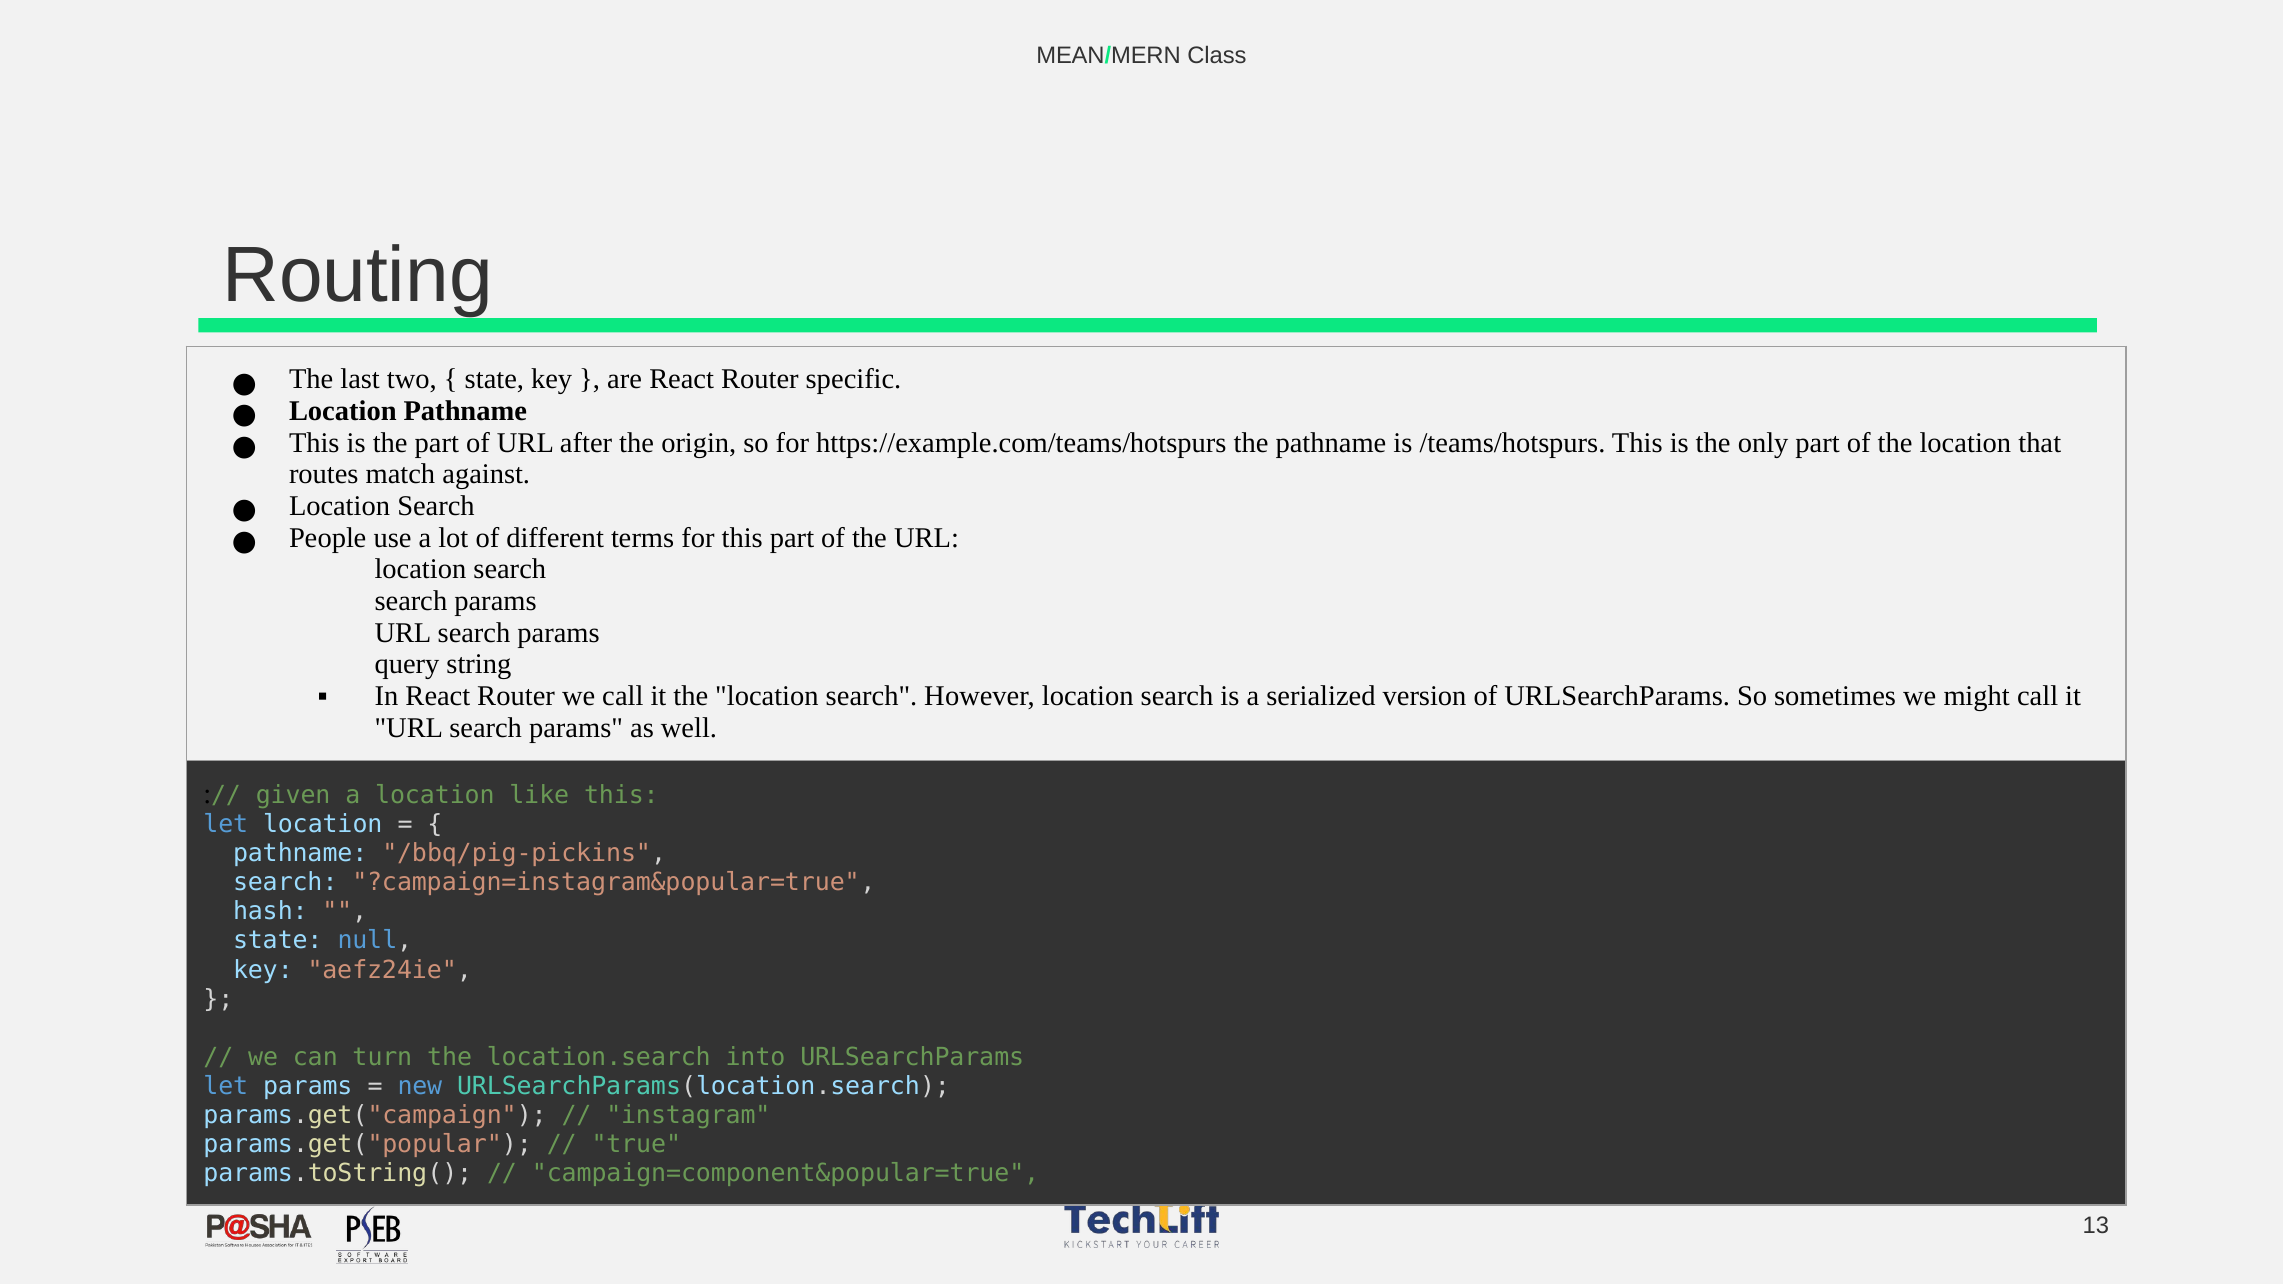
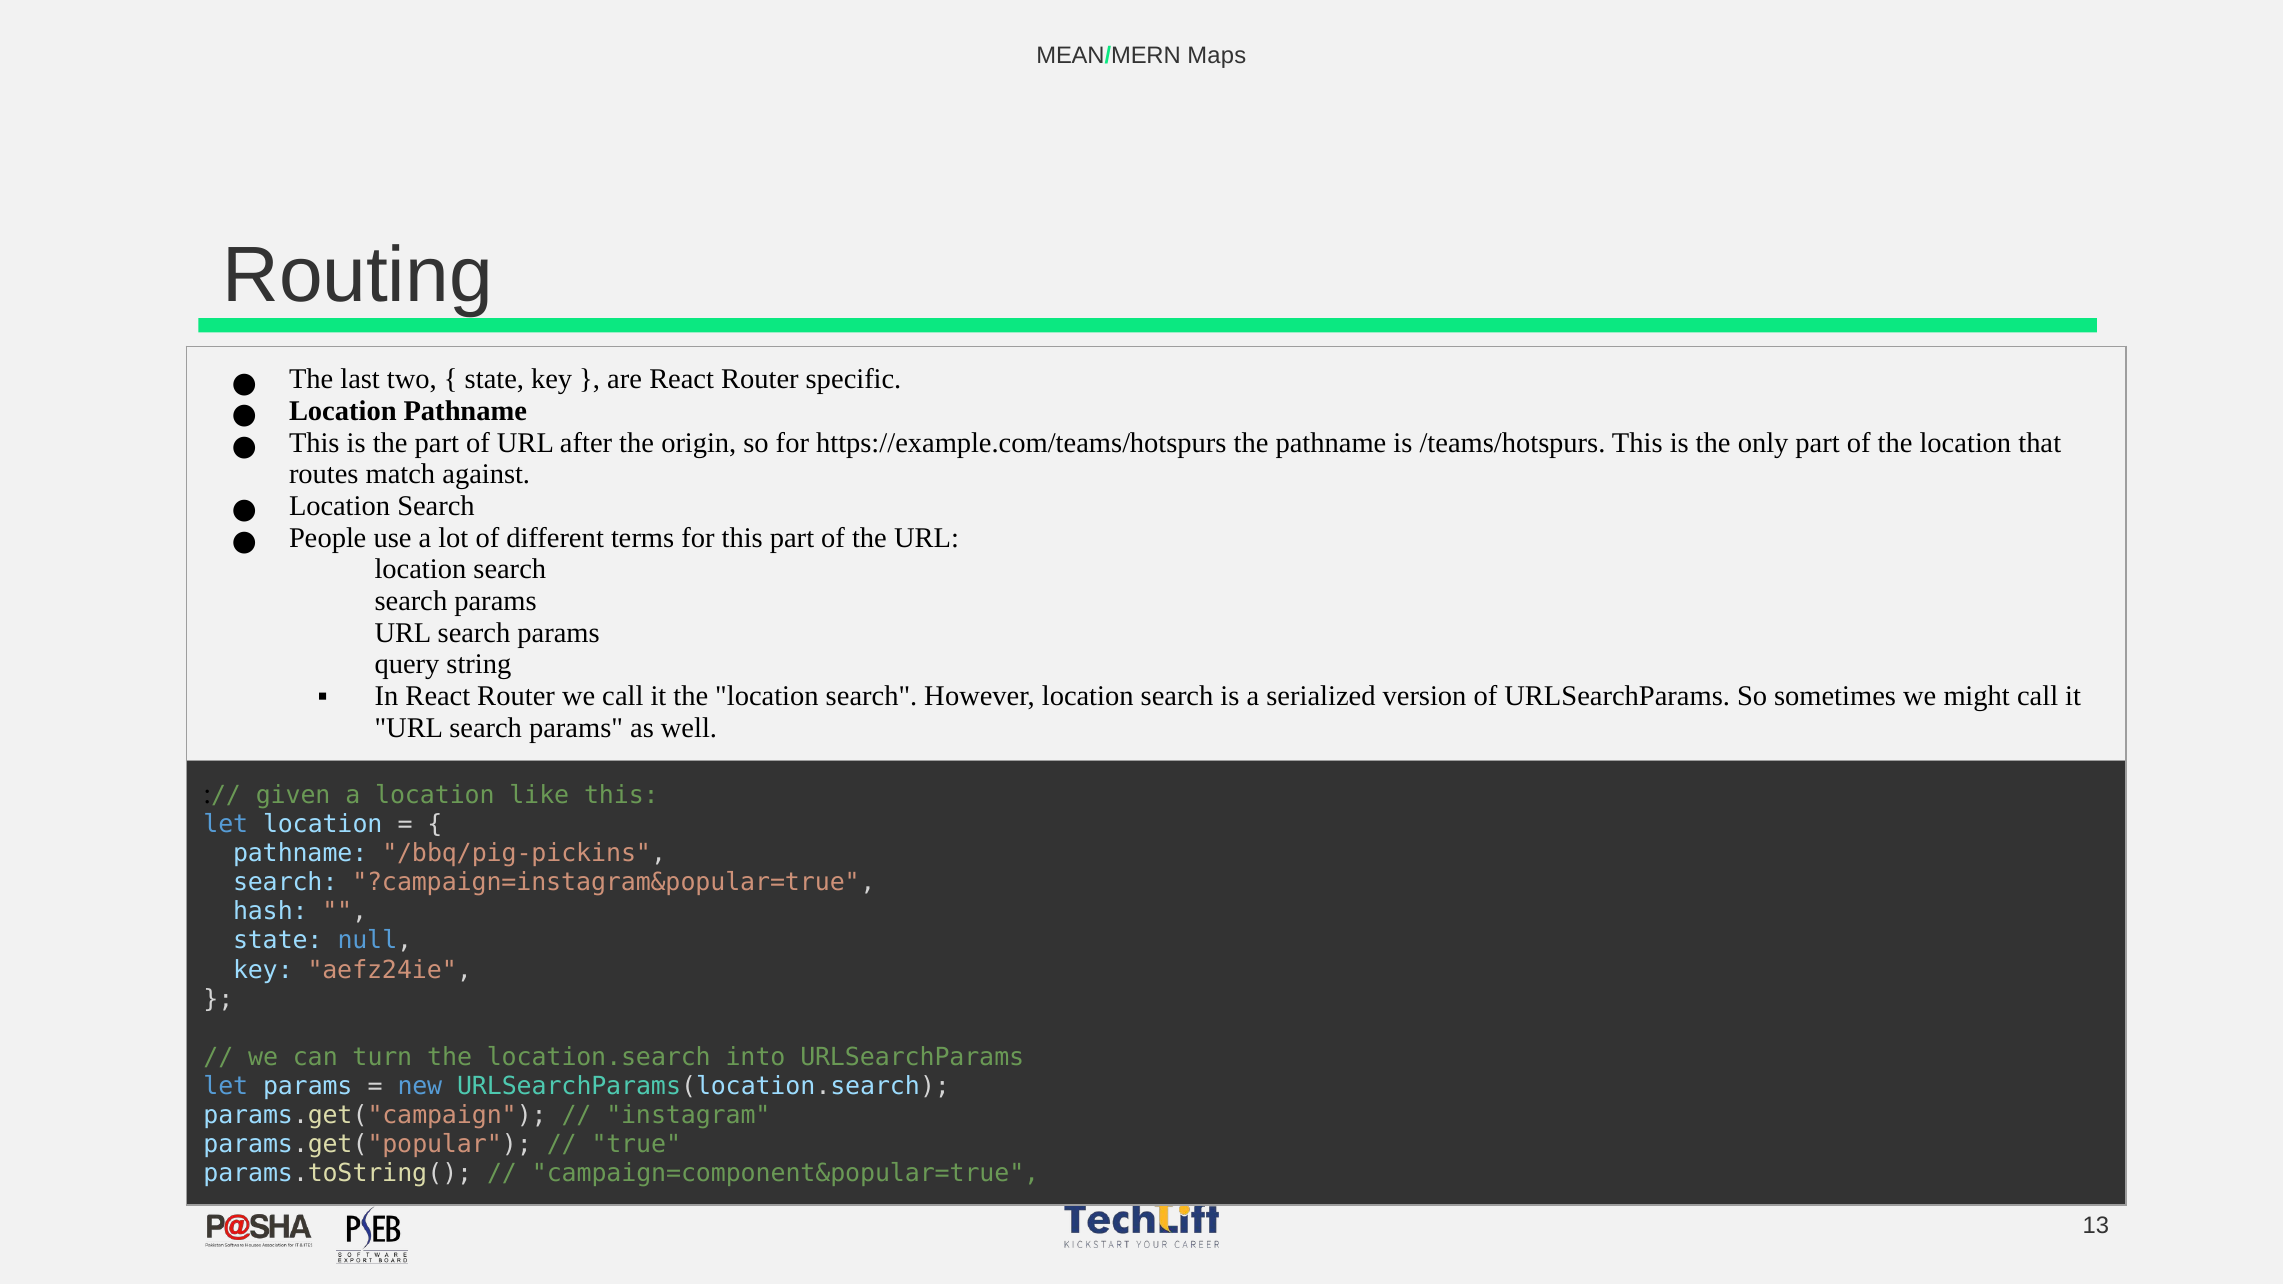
Class: Class -> Maps (1217, 55)
